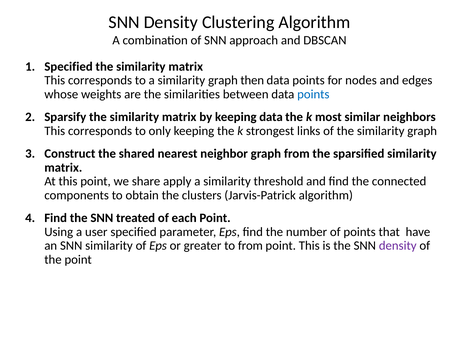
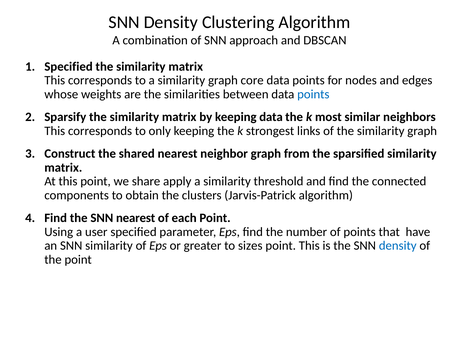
then: then -> core (252, 80)
SNN treated: treated -> nearest (136, 218)
to from: from -> sizes (250, 245)
density colour: purple -> blue (398, 245)
